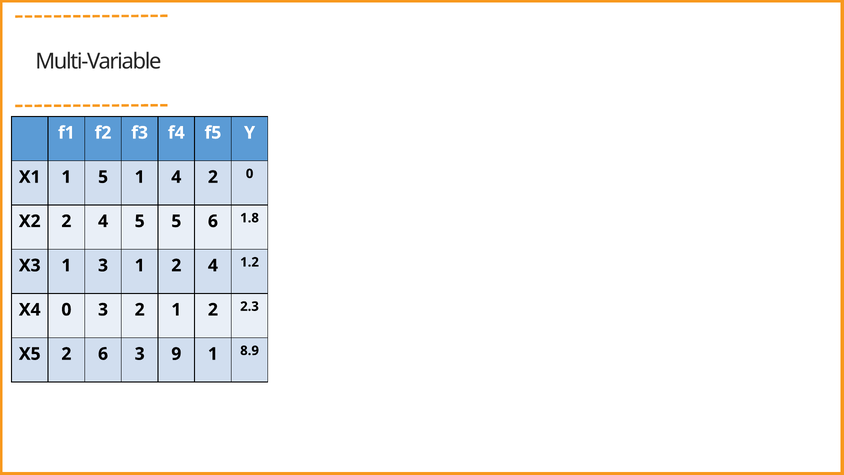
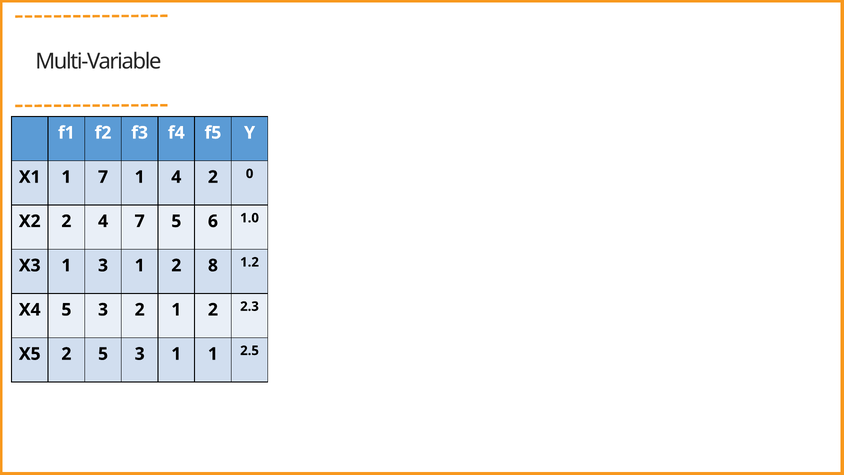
1 5: 5 -> 7 (103, 177)
4 5: 5 -> 7 (140, 221)
1.8: 1.8 -> 1.0 (250, 218)
1 2 4: 4 -> 8 (213, 265)
X4 0: 0 -> 5 (66, 310)
2 6: 6 -> 5 (103, 354)
9: 9 -> 1 (176, 354)
8.9: 8.9 -> 2.5 (250, 350)
